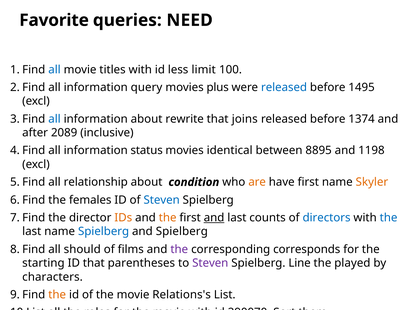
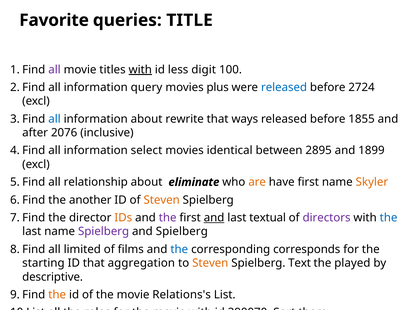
NEED: NEED -> TITLE (190, 20)
all colour: blue -> purple (54, 70)
with underline: none -> present (140, 70)
limit: limit -> digit (204, 70)
1495: 1495 -> 2724 (362, 87)
joins: joins -> ways (245, 119)
1374: 1374 -> 1855 (362, 119)
2089: 2089 -> 2076 (64, 133)
status: status -> select (147, 150)
8895: 8895 -> 2895 (319, 150)
1198: 1198 -> 1899 (371, 150)
condition: condition -> eliminate (194, 182)
females: females -> another (90, 200)
Steven colour: blue -> orange (162, 200)
the colour: orange -> purple (168, 218)
counts: counts -> textual (268, 218)
directors colour: blue -> purple (327, 218)
Spielberg colour: blue -> purple (104, 231)
should: should -> limited (82, 249)
the colour: purple -> blue (179, 249)
parentheses: parentheses -> aggregation (141, 263)
Steven colour: purple -> orange (210, 263)
Line: Line -> Text (300, 263)
characters: characters -> descriptive (53, 277)
